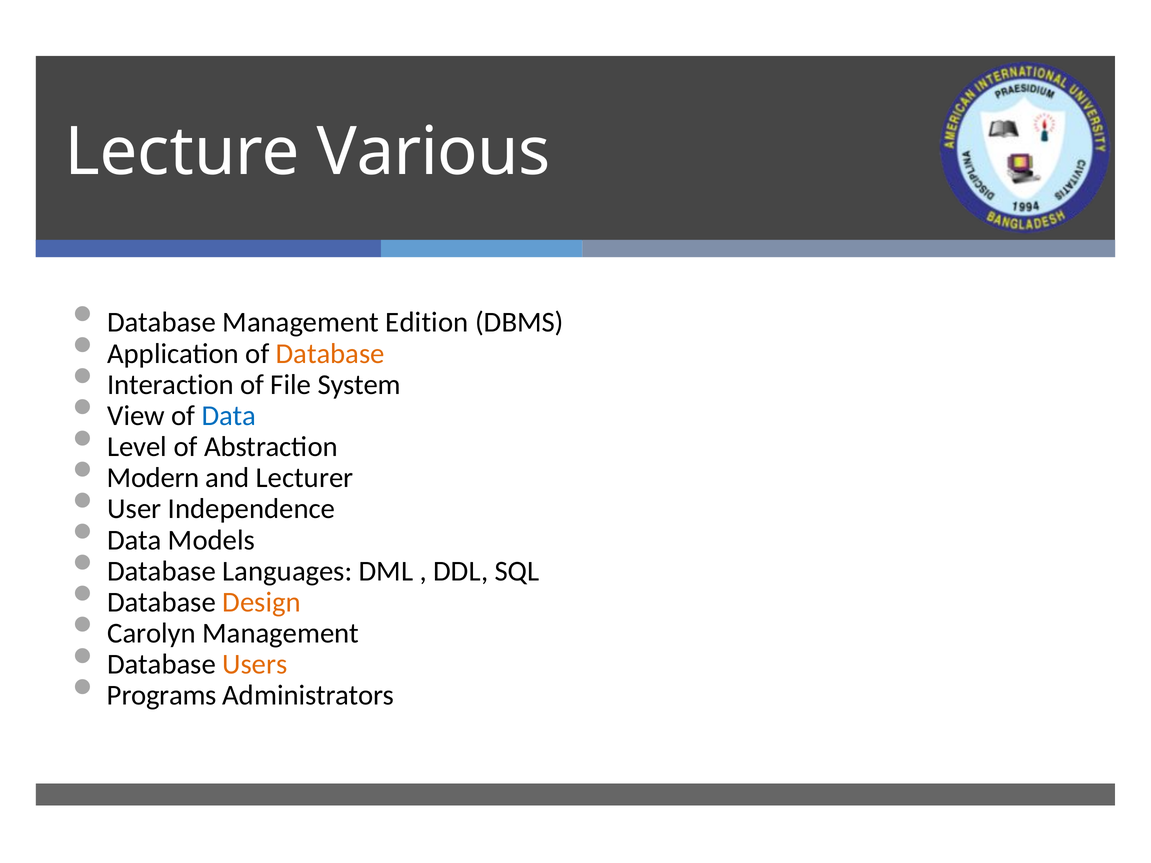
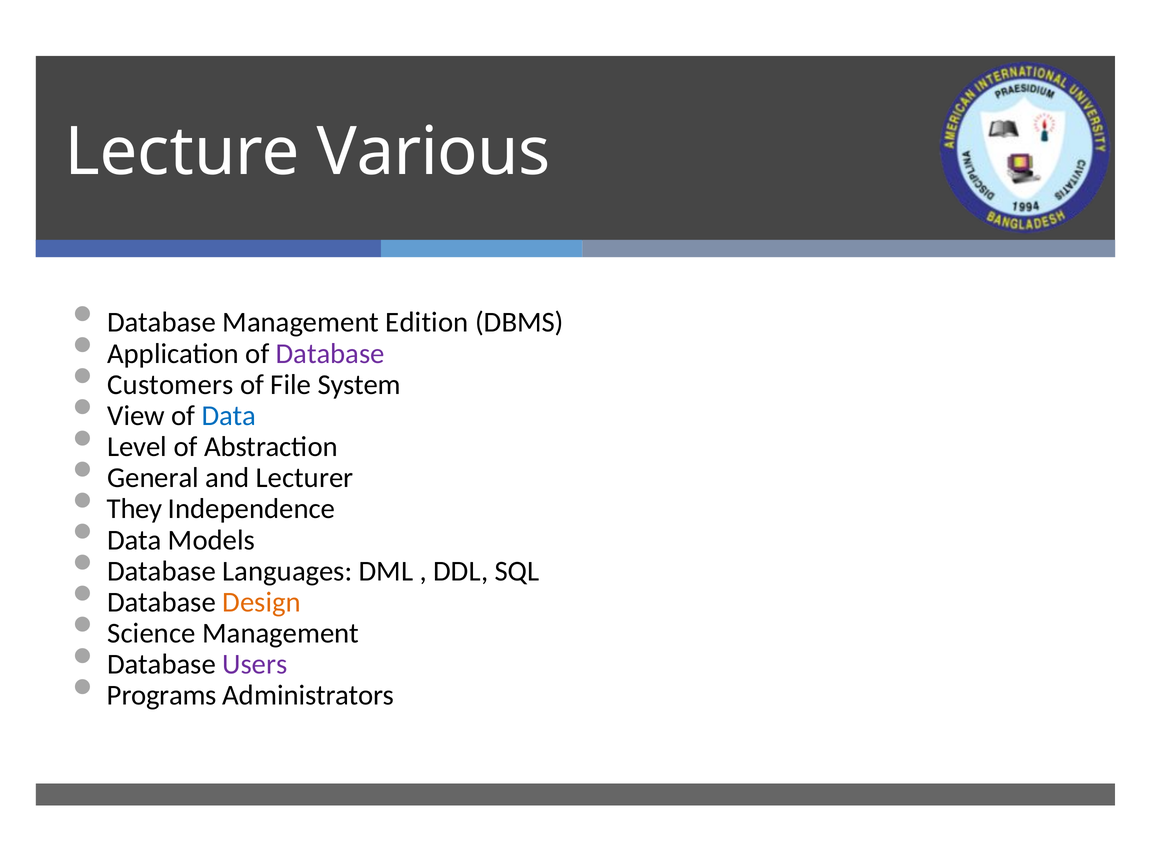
Database colour: orange -> purple (330, 354)
Interaction: Interaction -> Customers (170, 385)
Modern: Modern -> General (153, 478)
User: User -> They (135, 509)
Carolyn: Carolyn -> Science (152, 633)
Users colour: orange -> purple (255, 665)
